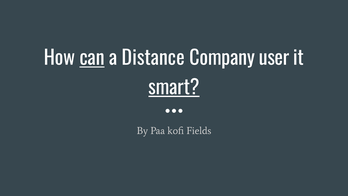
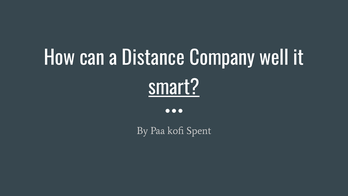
can underline: present -> none (92, 58)
user: user -> well (274, 58)
Fields: Fields -> Spent (199, 131)
